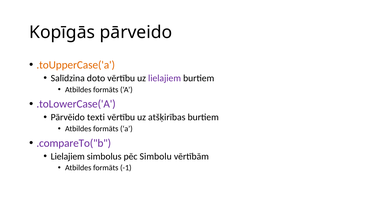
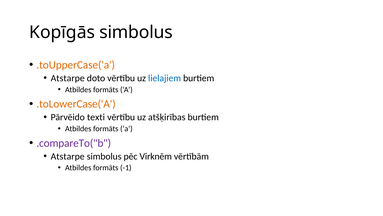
Kopīgās pārveido: pārveido -> simbolus (136, 32)
Salīdzina: Salīdzina -> Atstarpe (68, 78)
lielajiem colour: purple -> blue (165, 78)
.toLowerCase('A colour: purple -> orange (76, 104)
Lielajiem: Lielajiem -> Atstarpe (68, 156)
Simbolu: Simbolu -> Virknēm (156, 156)
